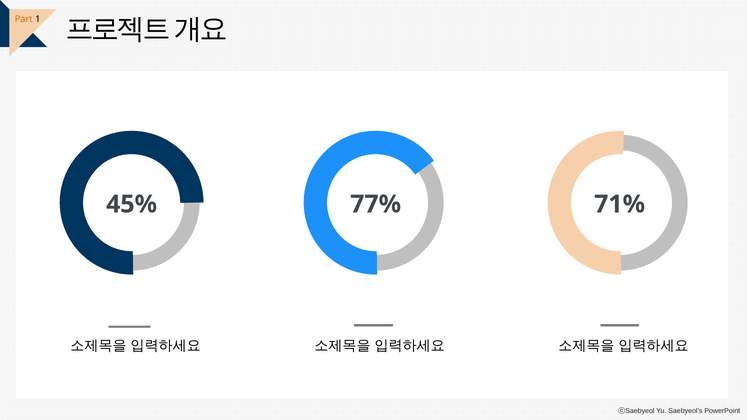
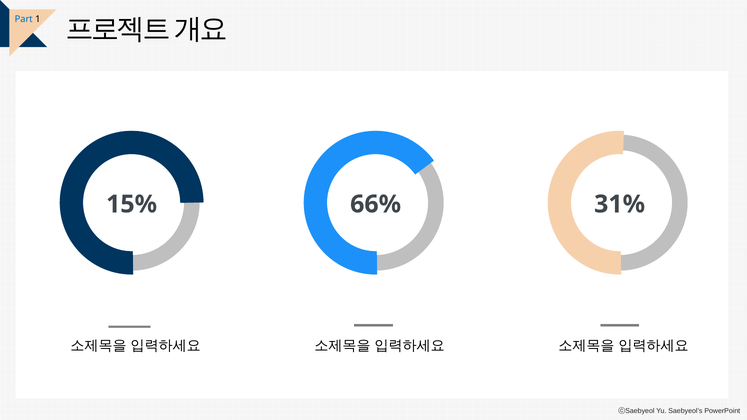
Part colour: orange -> blue (24, 19)
45%: 45% -> 15% (132, 204)
77%: 77% -> 66% (376, 204)
71%: 71% -> 31% (620, 204)
